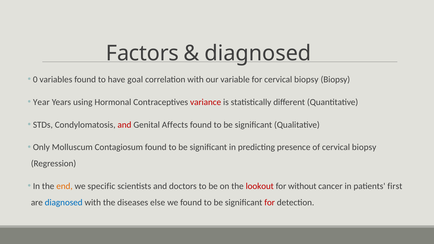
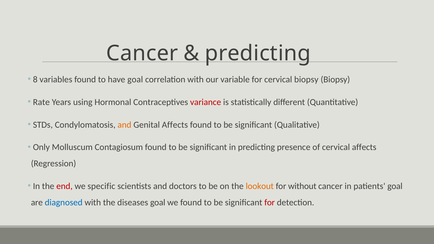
Factors: Factors -> Cancer (142, 53)
diagnosed: diagnosed -> predicting (258, 53)
0: 0 -> 8 (35, 80)
Year: Year -> Rate (41, 102)
and colour: red -> orange (124, 125)
of cervical biopsy: biopsy -> affects (364, 147)
end colour: orange -> red (64, 186)
lookout colour: red -> orange (260, 186)
patients first: first -> goal (395, 186)
diseases else: else -> goal (158, 203)
